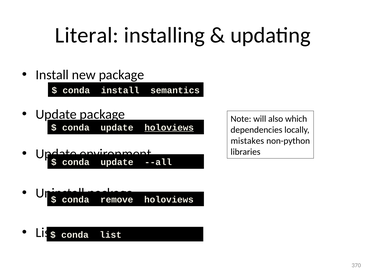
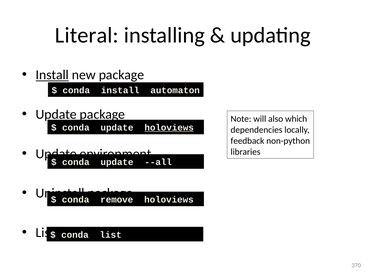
Install underline: none -> present (52, 75)
semantics: semantics -> automaton (175, 90)
mistakes: mistakes -> feedback (247, 141)
